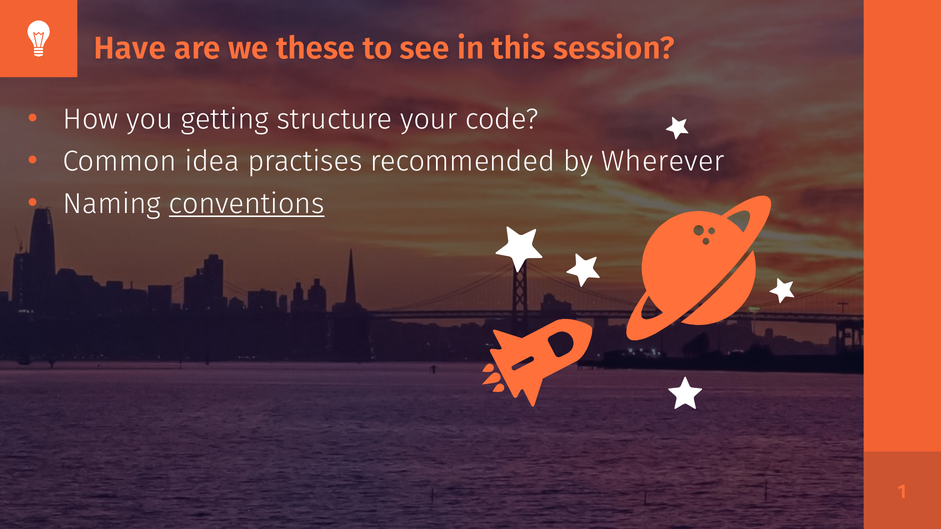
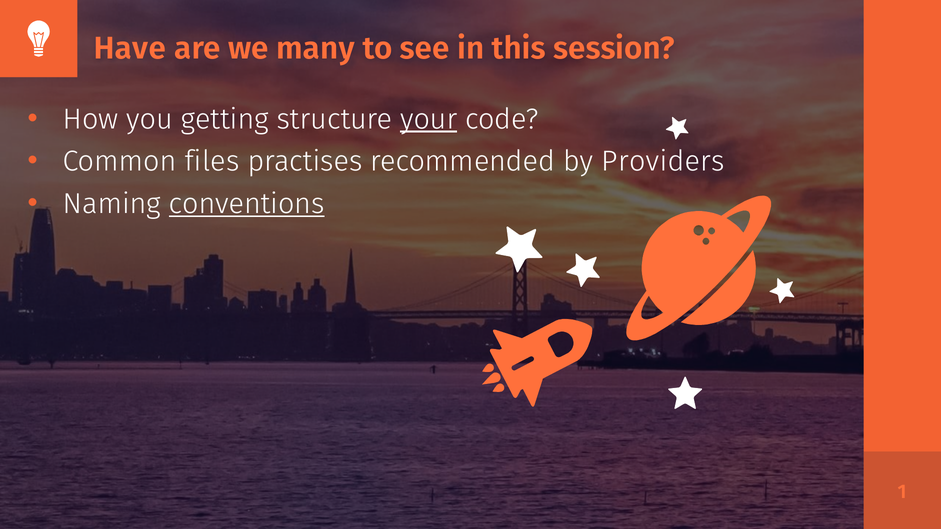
these: these -> many (315, 49)
your underline: none -> present (429, 119)
idea: idea -> files (212, 162)
Wherever: Wherever -> Providers (663, 162)
